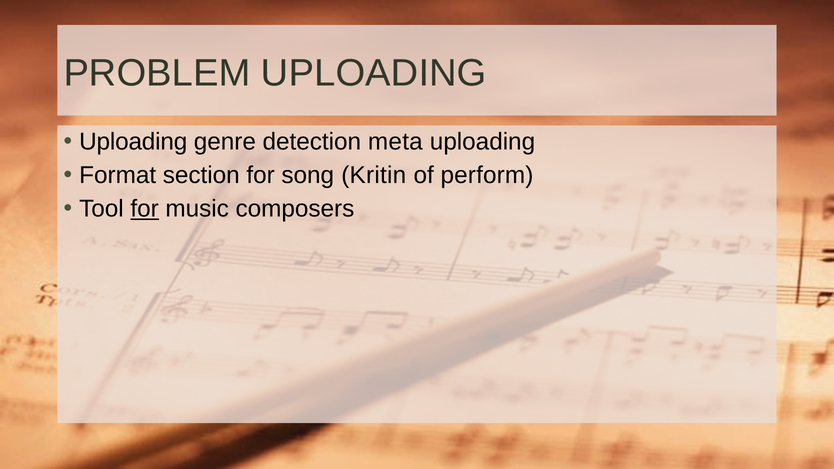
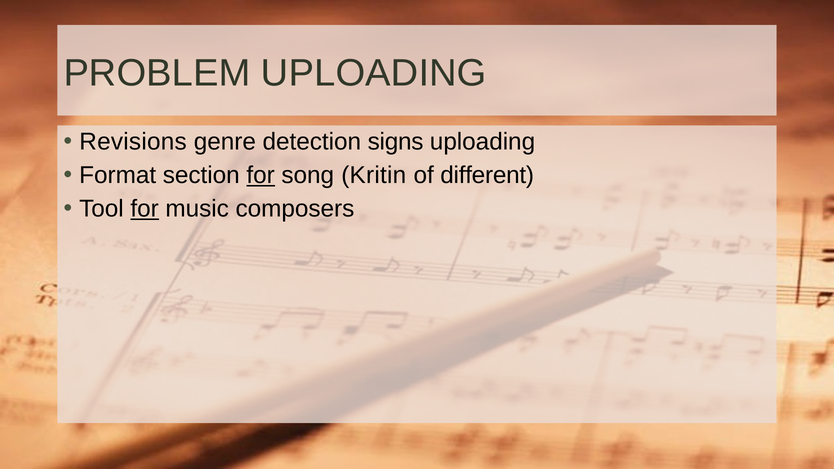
Uploading: Uploading -> Revisions (133, 142)
meta: meta -> signs (396, 142)
for underline: none -> present (261, 175)
perform: perform -> different (487, 175)
